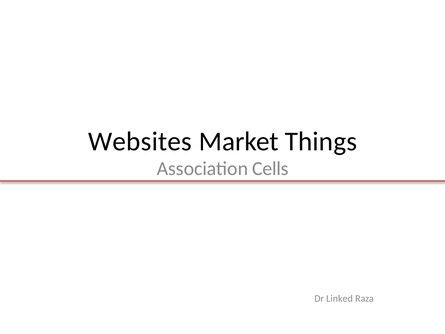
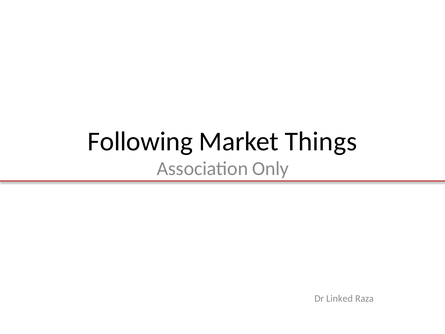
Websites: Websites -> Following (140, 141)
Cells: Cells -> Only (270, 168)
